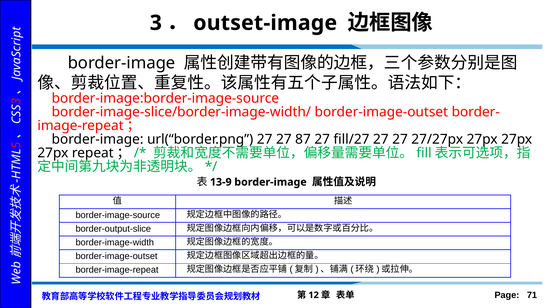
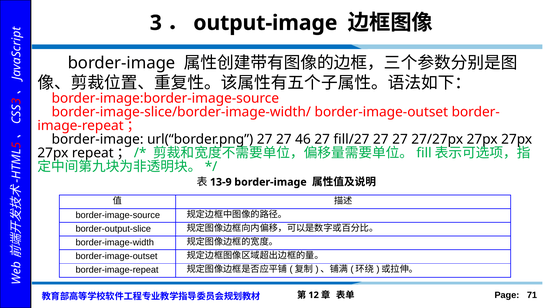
outset-image: outset-image -> output-image (265, 23)
87: 87 -> 46 (303, 139)
